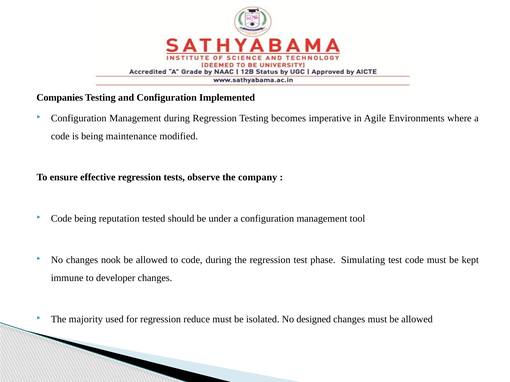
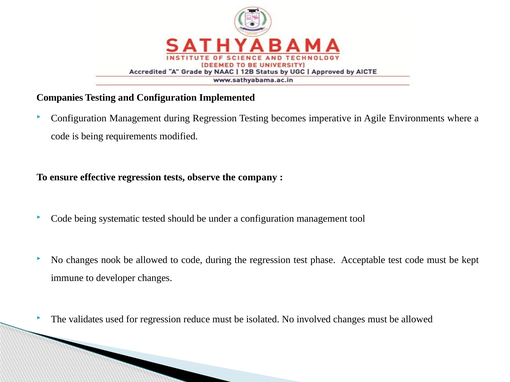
maintenance: maintenance -> requirements (131, 136)
reputation: reputation -> systematic (119, 219)
Simulating: Simulating -> Acceptable (363, 260)
majority: majority -> validates (86, 320)
designed: designed -> involved (314, 320)
